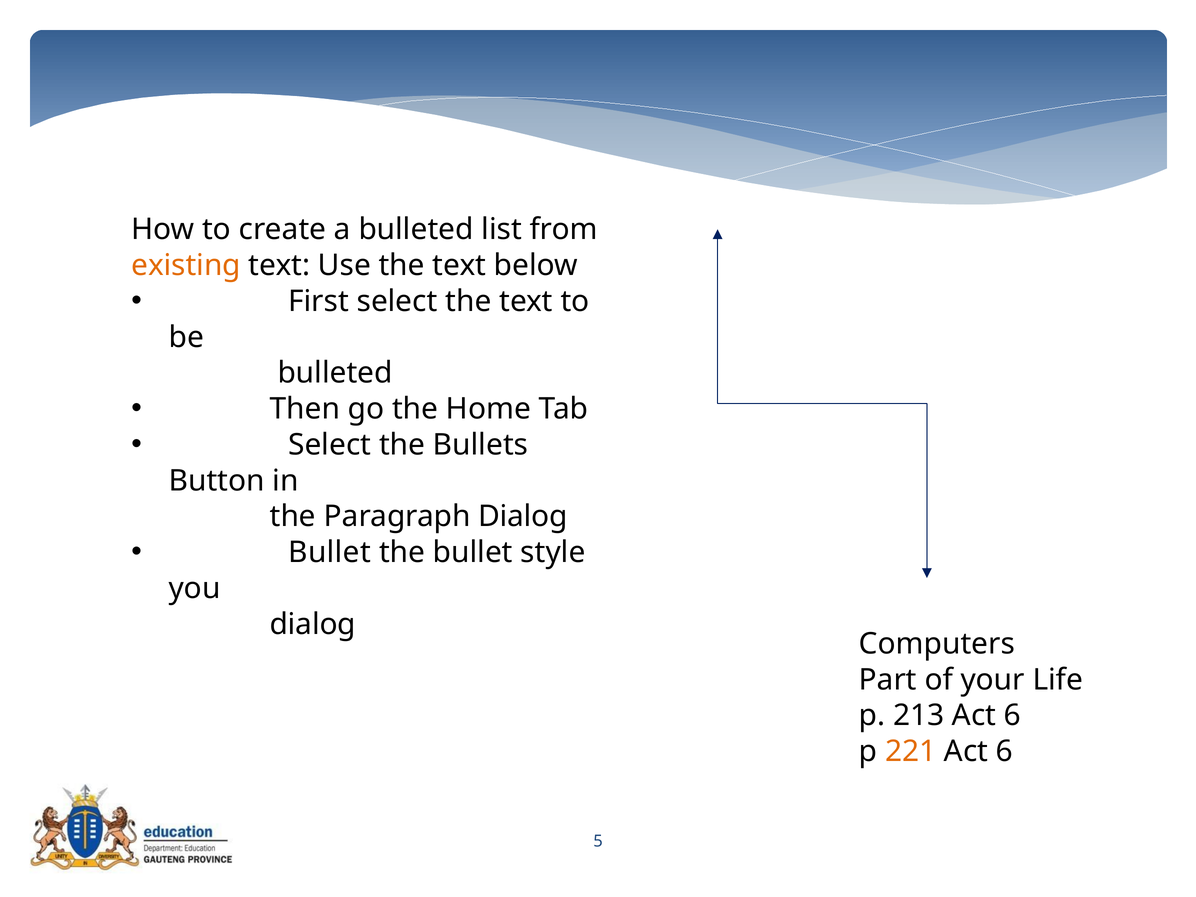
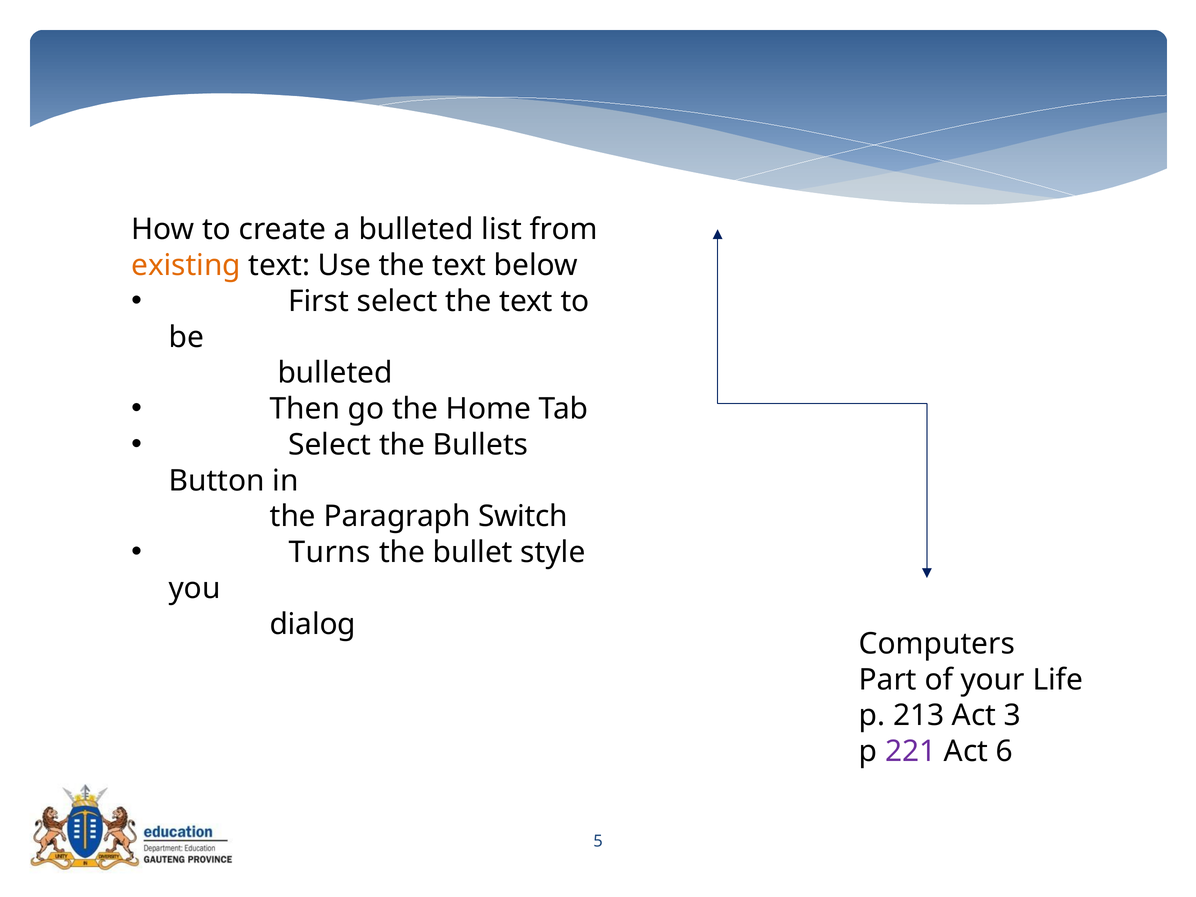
Paragraph Dialog: Dialog -> Switch (523, 517)
Bullet: Bullet -> Turns (330, 552)
213 Act 6: 6 -> 3 (1013, 716)
221 colour: orange -> purple (911, 751)
